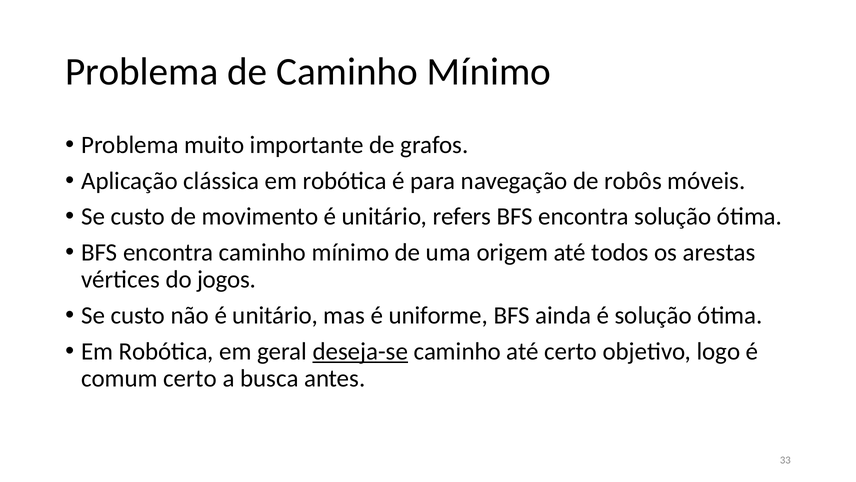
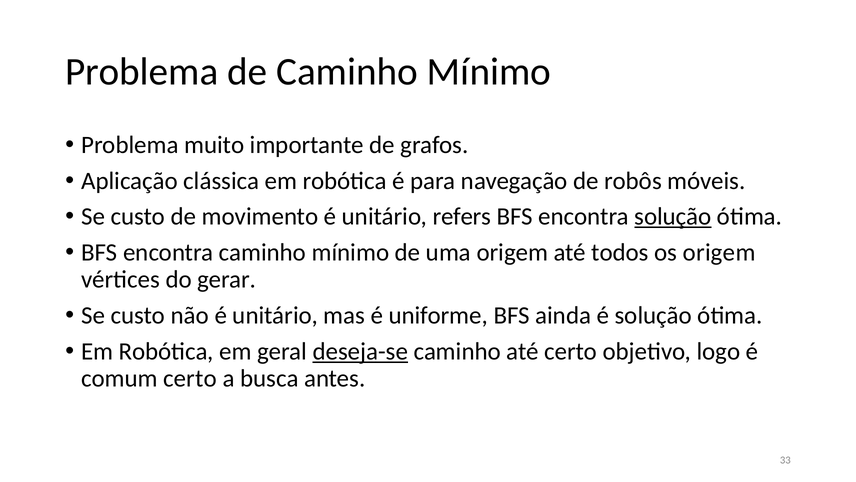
solução underline: none -> present (673, 217)
os arestas: arestas -> origem (719, 252)
jogos: jogos -> gerar (227, 279)
